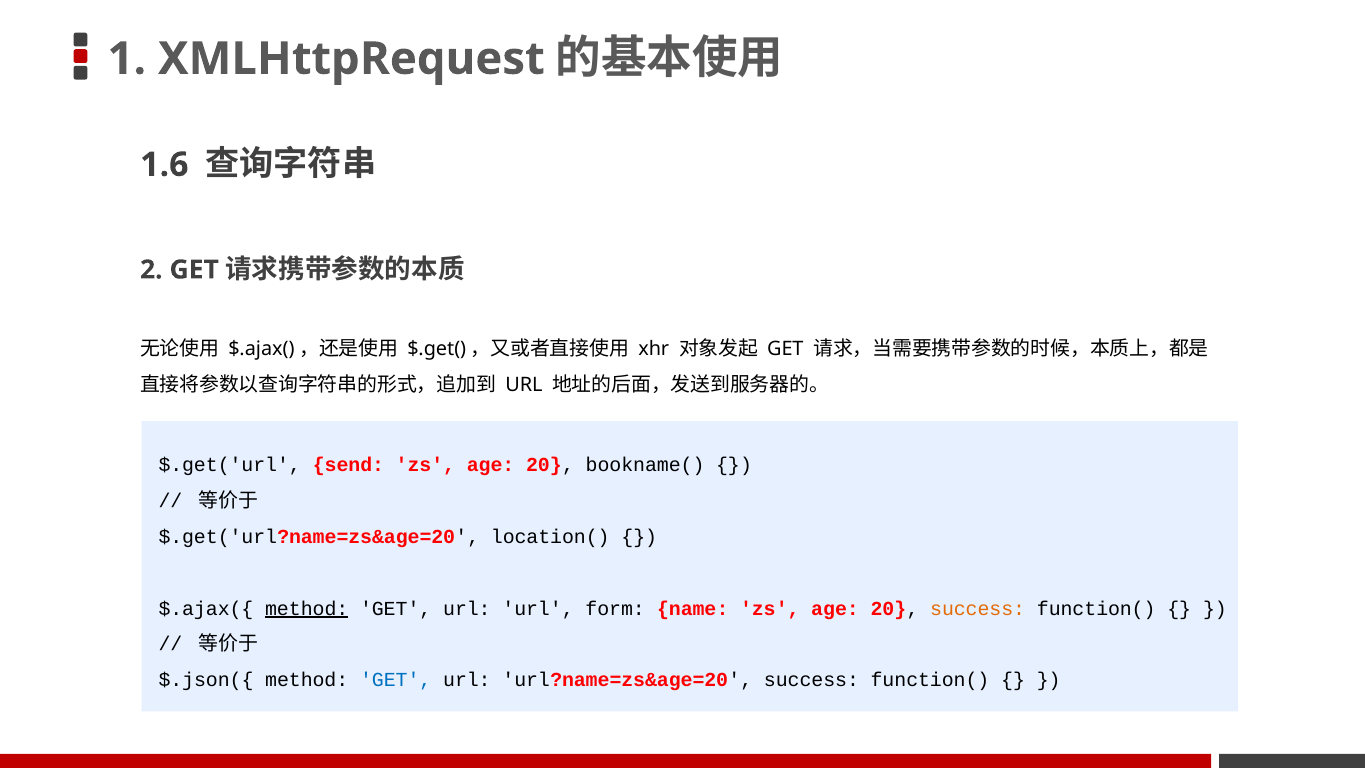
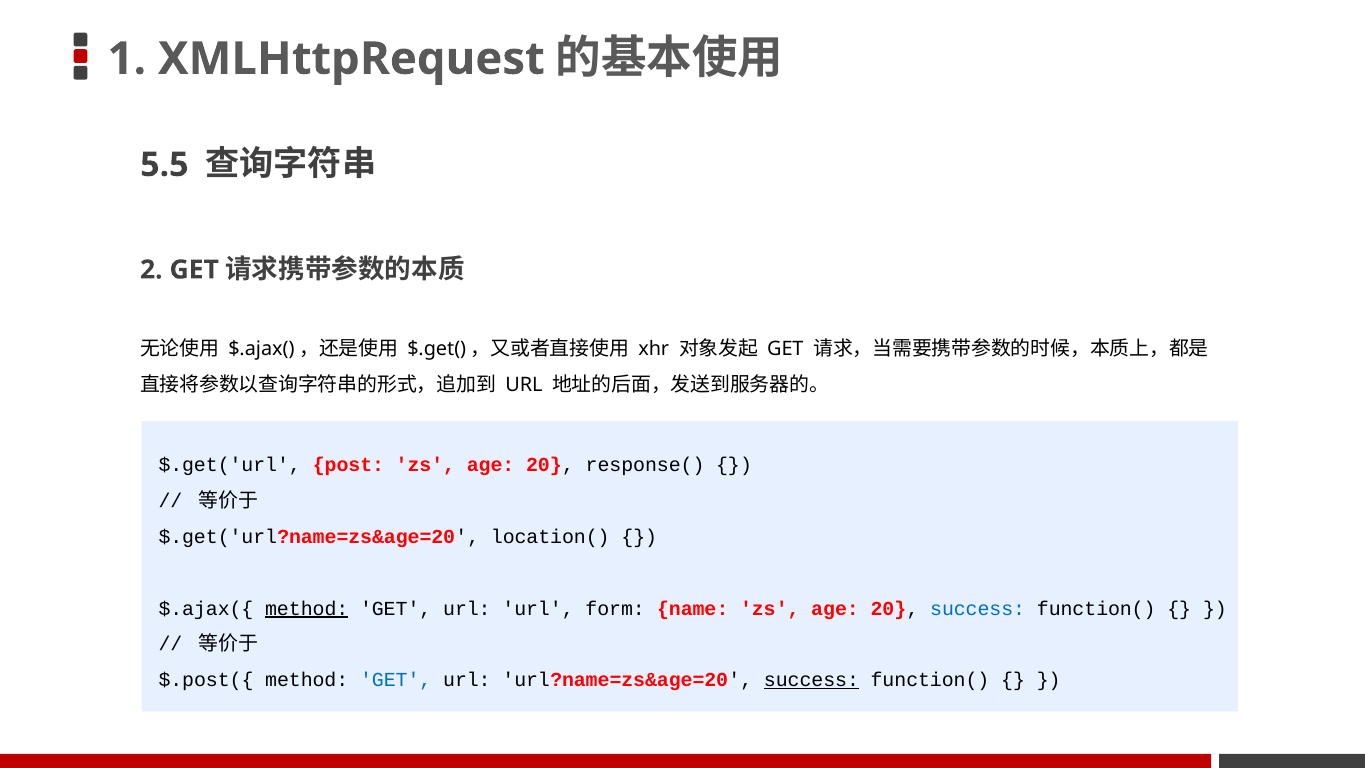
1.6: 1.6 -> 5.5 (164, 165)
send: send -> post (348, 465)
bookname(: bookname( -> response( (645, 465)
success colour: orange -> blue (978, 608)
$.json({: $.json({ -> $.post({ (206, 680)
success underline: none -> present (811, 680)
